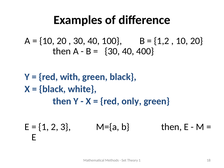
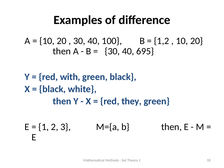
400: 400 -> 695 (145, 51)
only: only -> they (132, 101)
